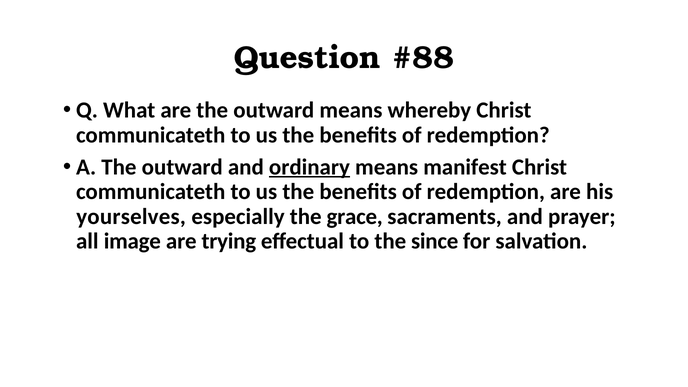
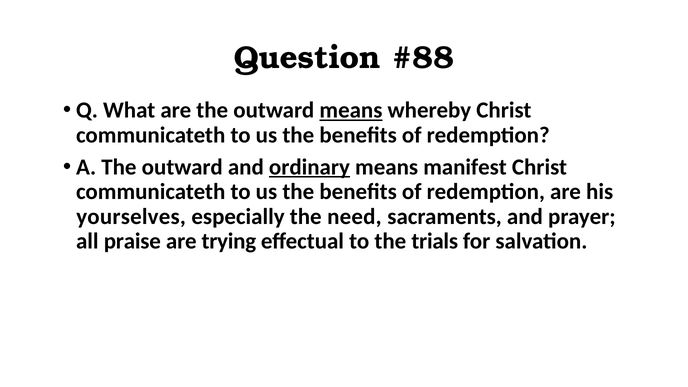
means underline: none -> present (351, 110)
grace: grace -> need (354, 217)
image: image -> praise (132, 241)
since: since -> trials (435, 241)
